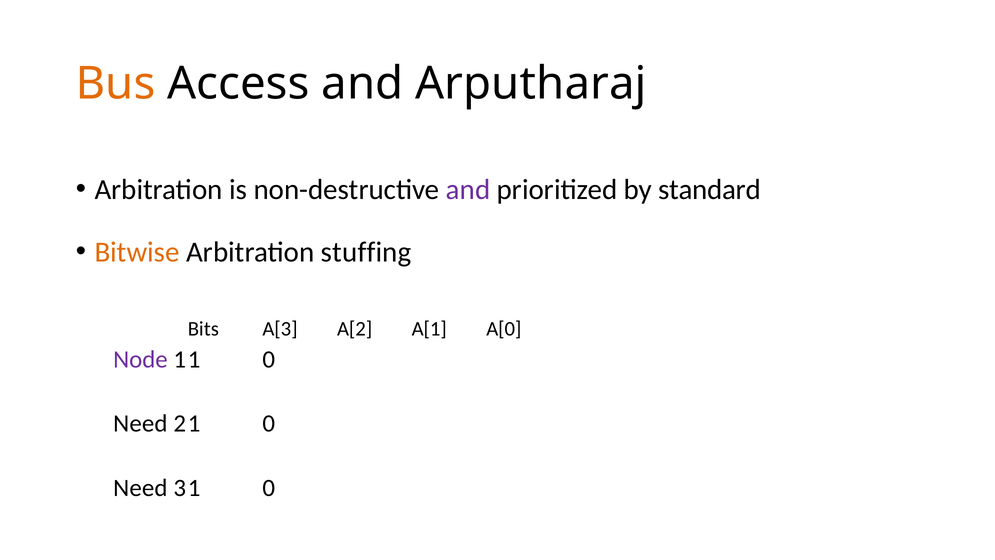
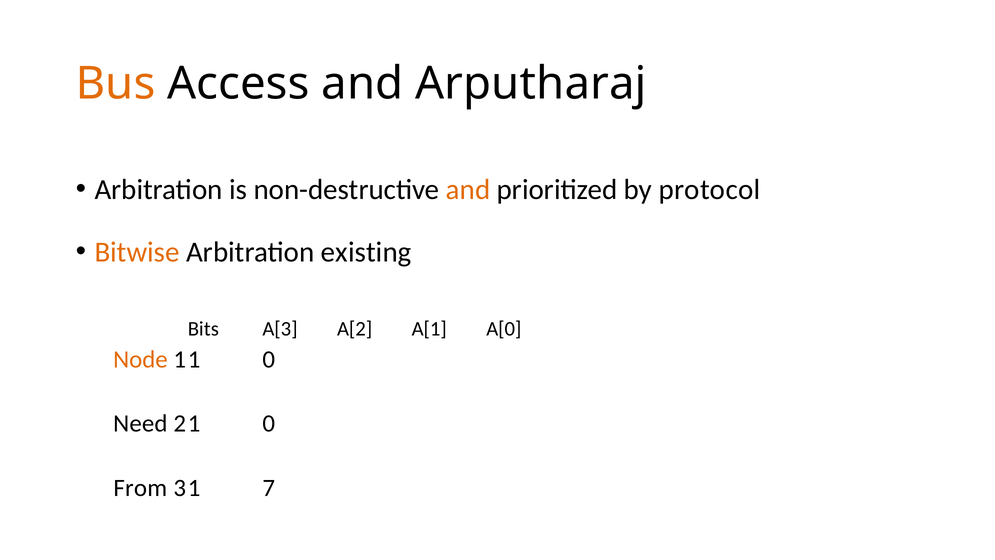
and colour: purple -> orange (468, 189)
standard: standard -> protocol (709, 189)
stuffing: stuffing -> existing (366, 252)
Node colour: purple -> orange (140, 359)
Need: Need -> From (140, 488)
0: 0 -> 7 (269, 488)
